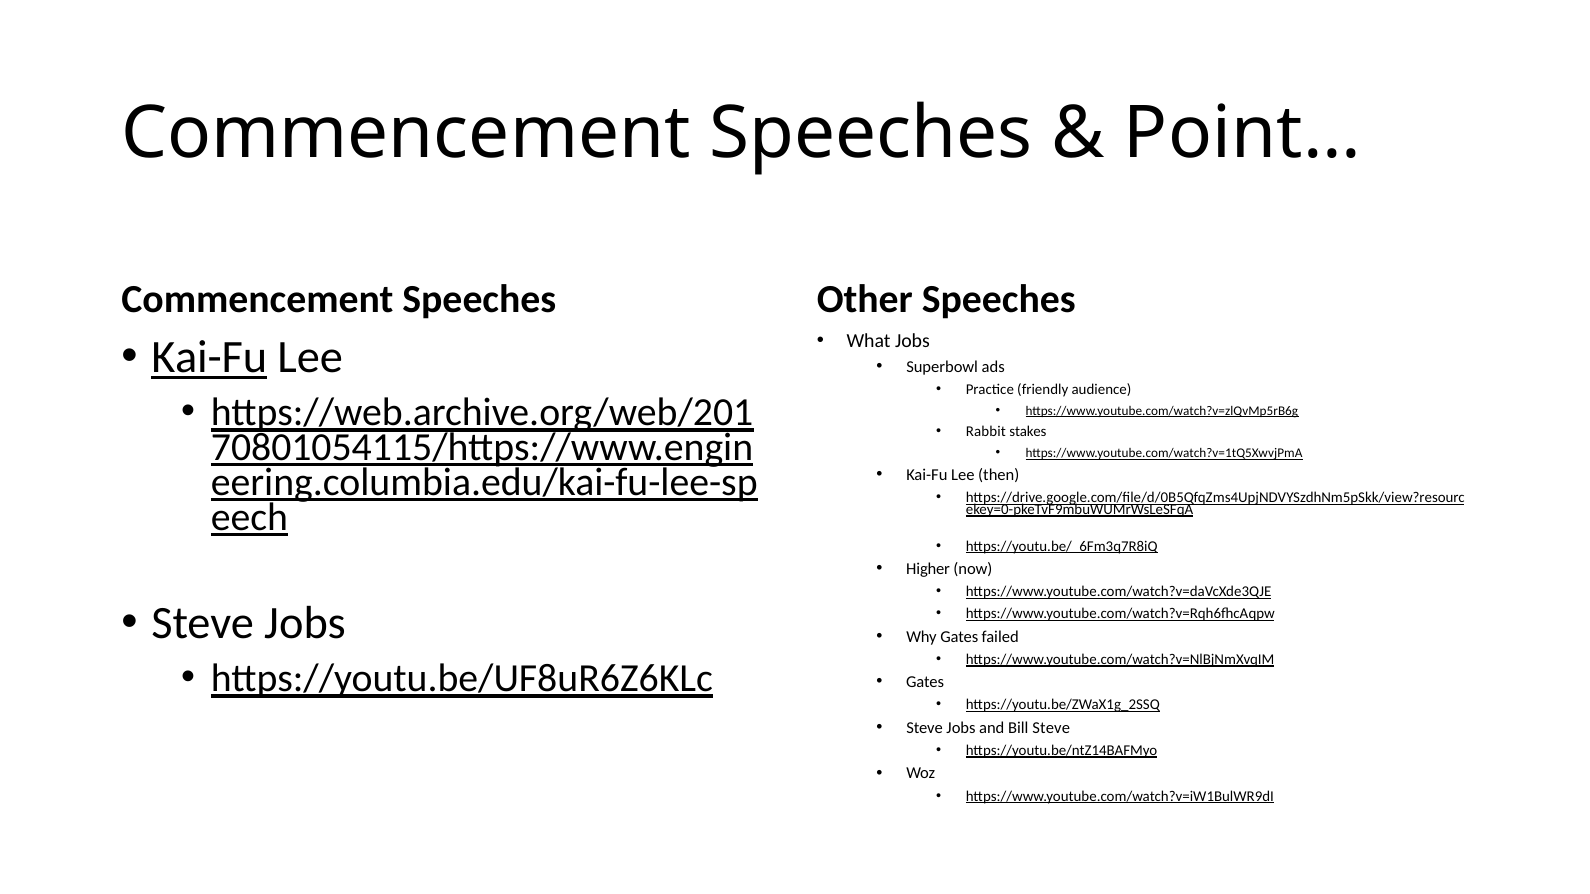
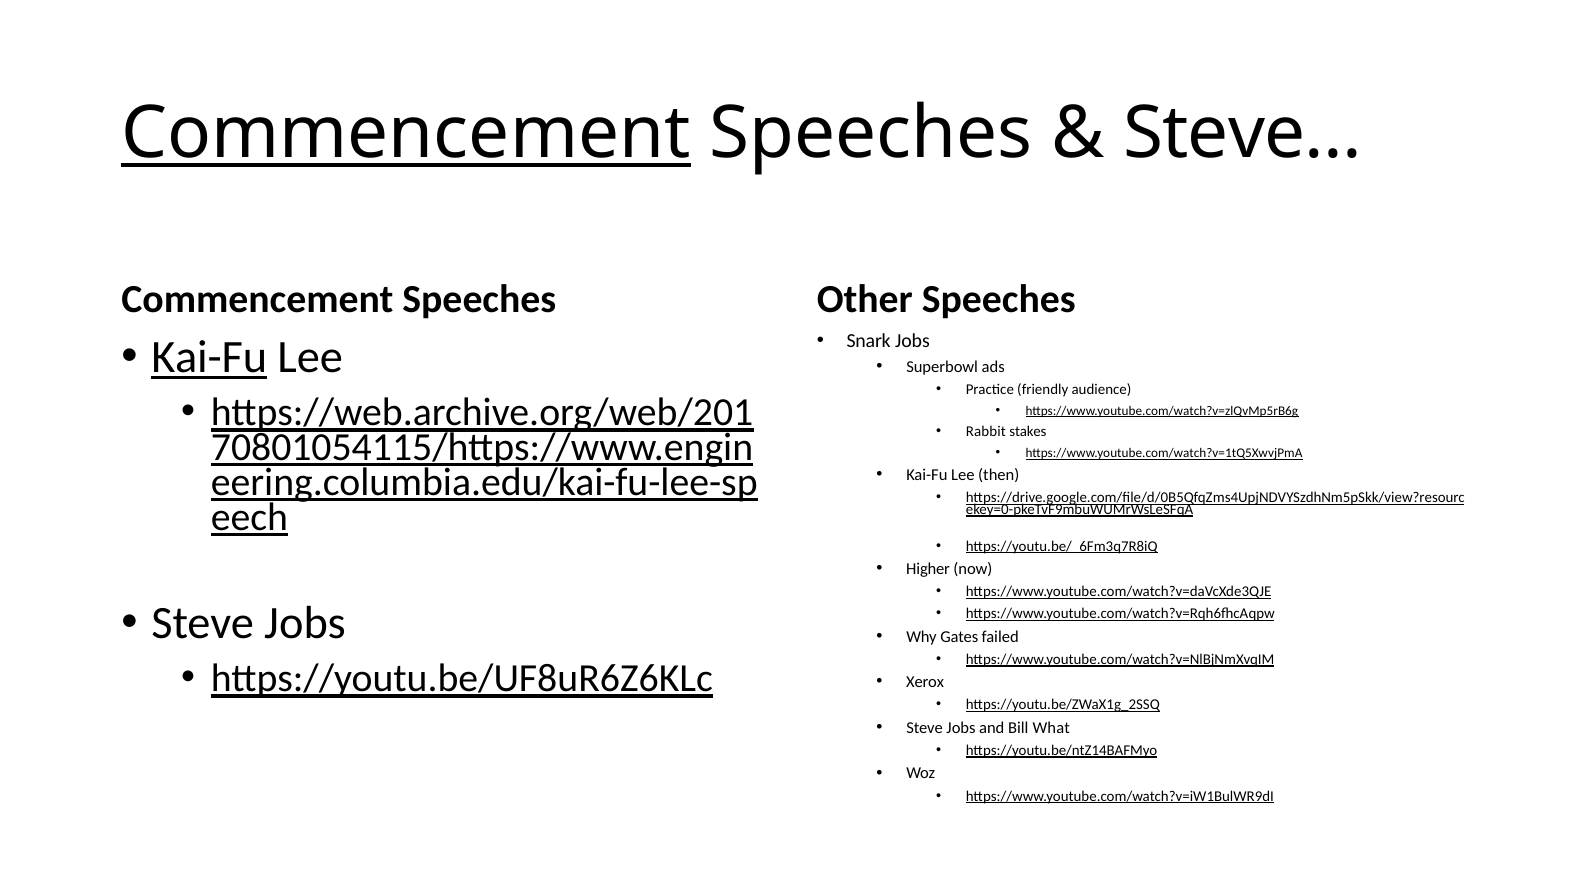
Commencement underline: none -> present (406, 134)
Point…: Point… -> Steve… (1243, 134)
What: What -> Snark (869, 342)
Gates: Gates -> Xerox (925, 683)
Bill Steve: Steve -> What (1051, 728)
